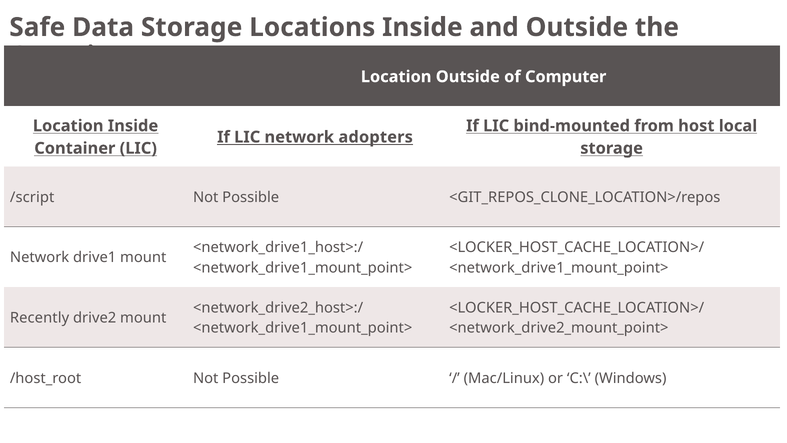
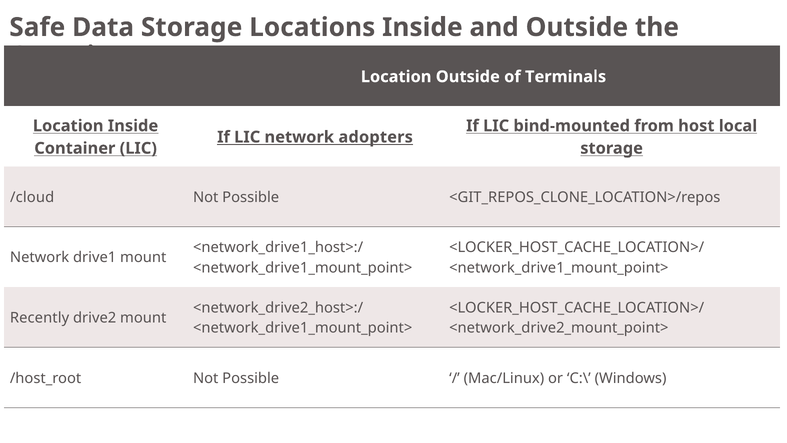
Computer: Computer -> Terminals (566, 77)
/script: /script -> /cloud (32, 197)
